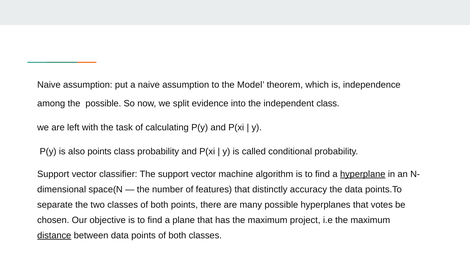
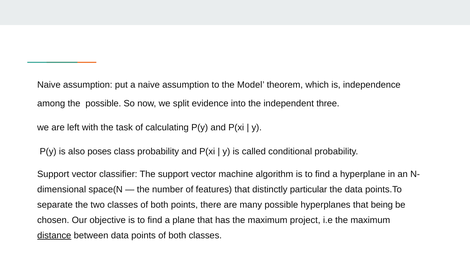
independent class: class -> three (328, 104)
also points: points -> poses (99, 152)
hyperplane underline: present -> none (363, 174)
accuracy: accuracy -> particular (309, 190)
votes: votes -> being (382, 205)
